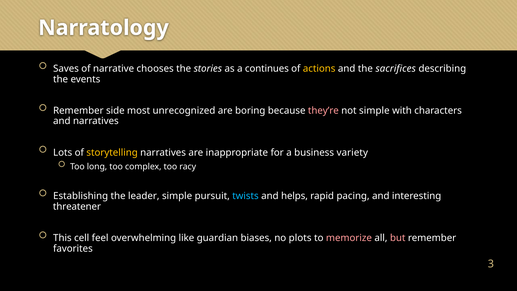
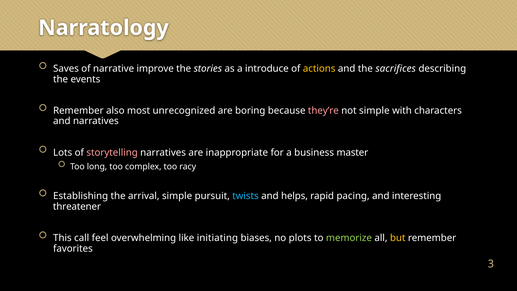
chooses: chooses -> improve (155, 69)
continues: continues -> introduce (267, 69)
side: side -> also (115, 111)
storytelling colour: yellow -> pink (112, 152)
variety: variety -> master (352, 152)
leader: leader -> arrival (144, 196)
cell: cell -> call (82, 238)
guardian: guardian -> initiating (217, 238)
memorize colour: pink -> light green (349, 238)
but colour: pink -> yellow (398, 238)
